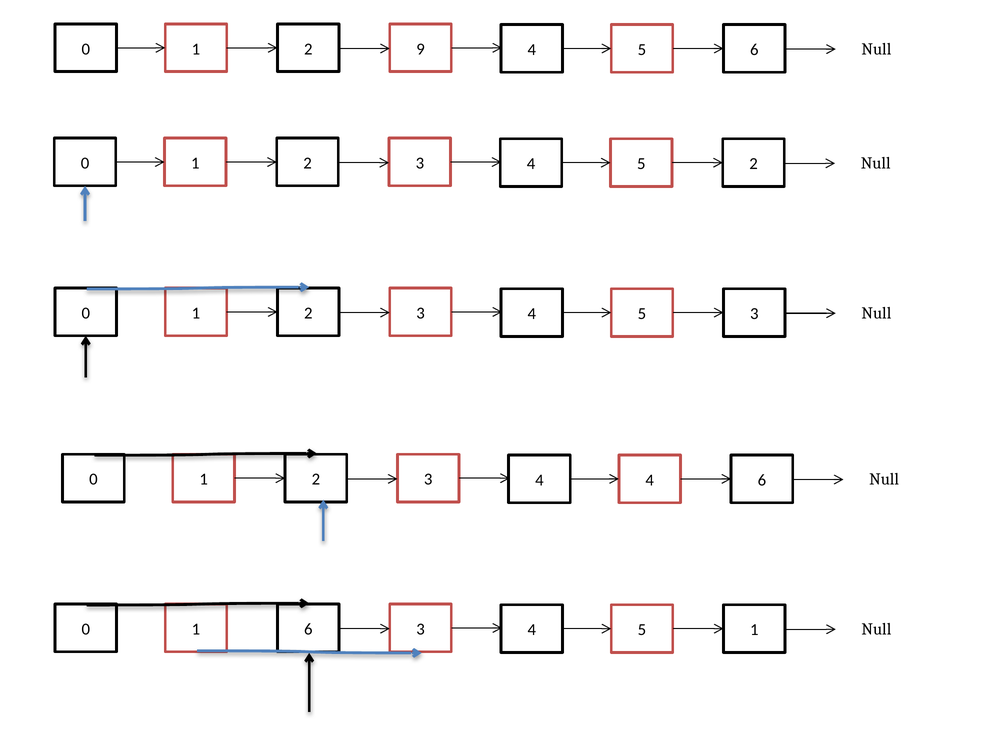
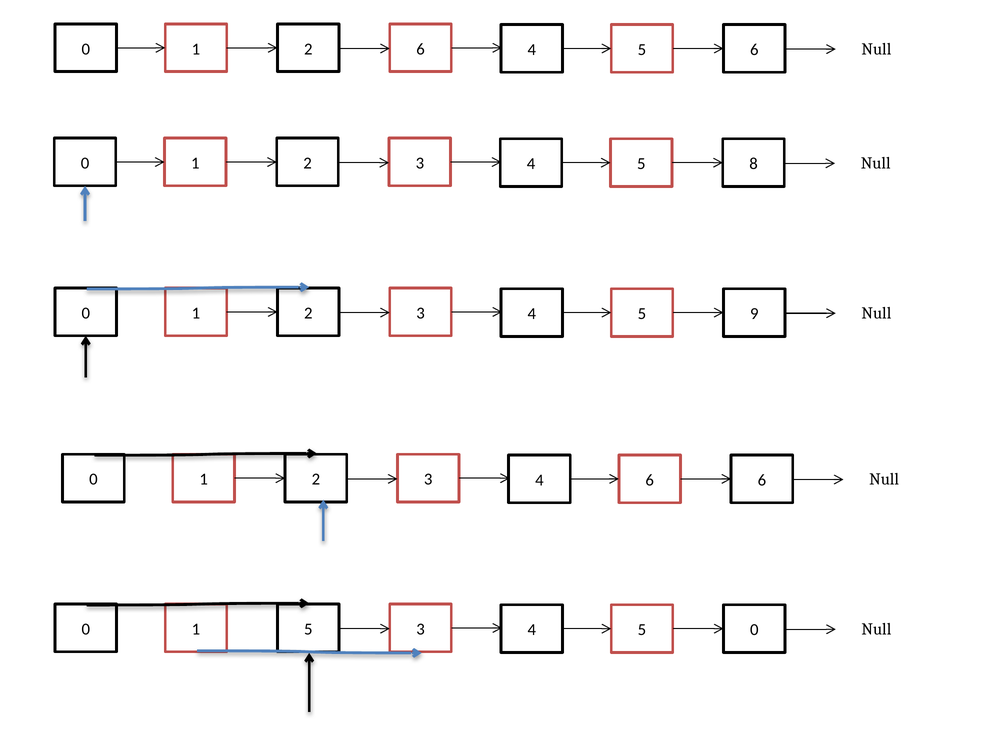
2 9: 9 -> 6 (421, 49)
4 2: 2 -> 8 (754, 164)
4 3: 3 -> 9 (754, 314)
3 4: 4 -> 6 (650, 480)
0 6: 6 -> 5 (308, 630)
4 1: 1 -> 0 (754, 630)
